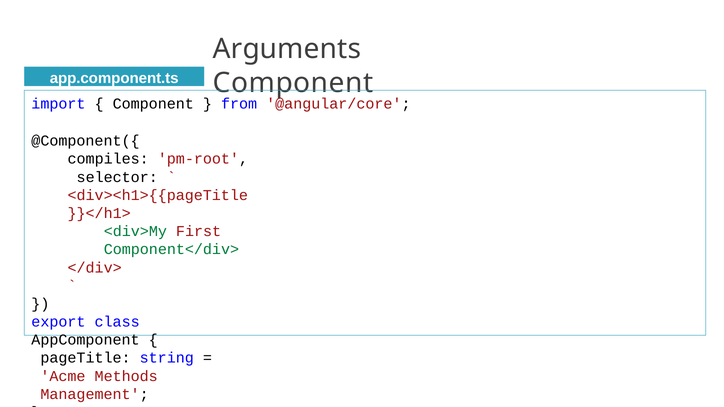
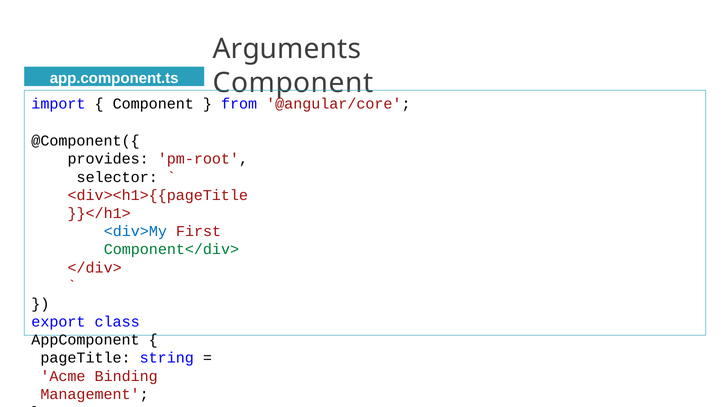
compiles: compiles -> provides (108, 159)
<div>My colour: green -> blue (135, 231)
Methods: Methods -> Binding (126, 376)
